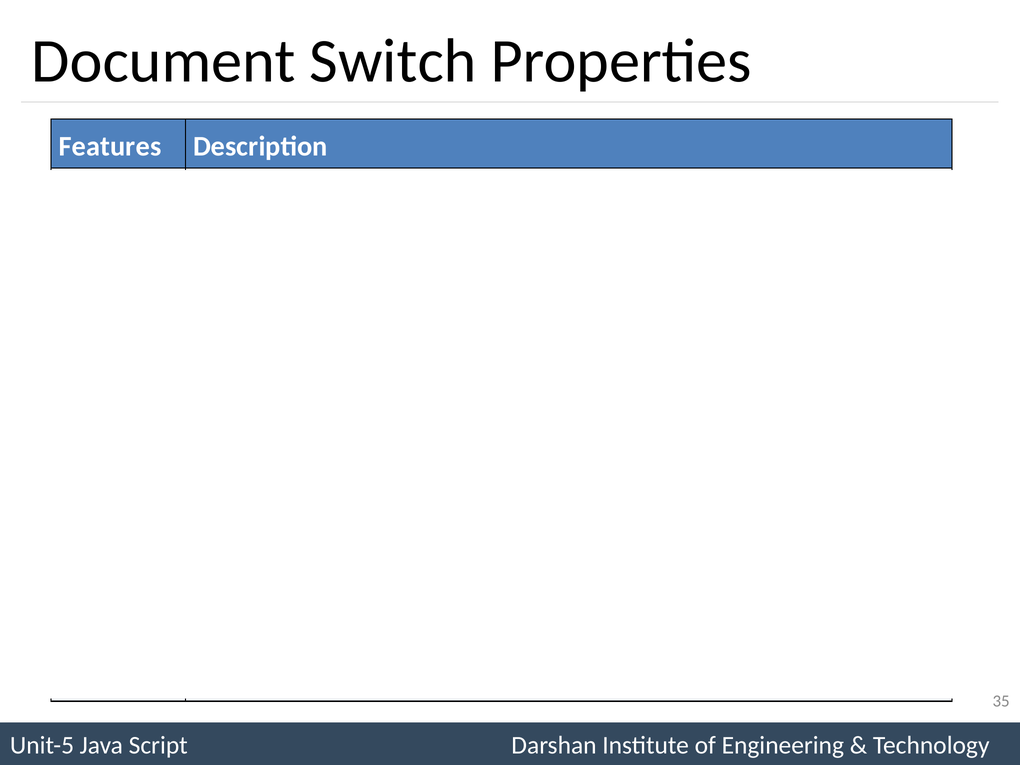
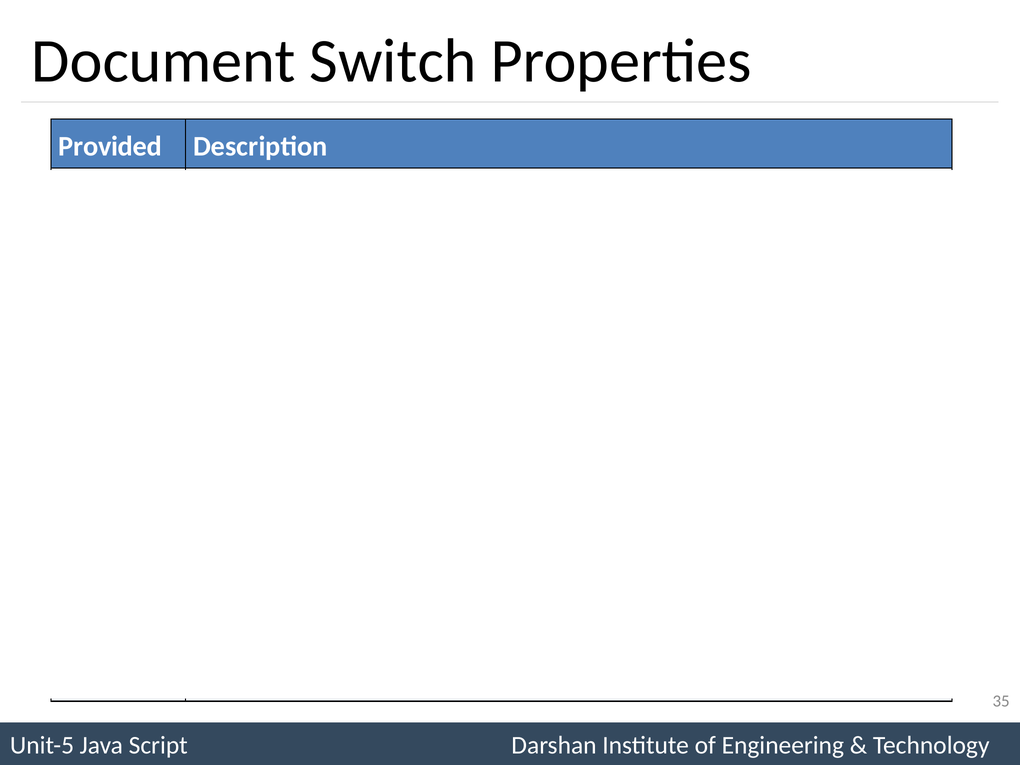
Features: Features -> Provided (110, 146)
